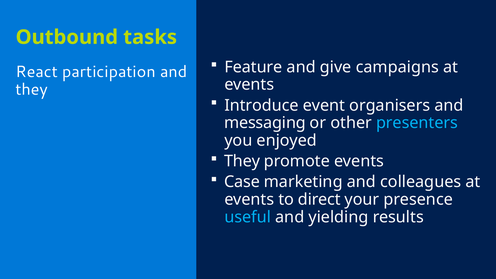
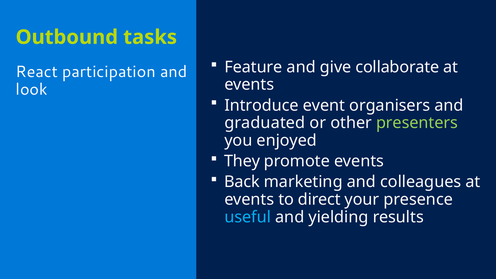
campaigns: campaigns -> collaborate (397, 67)
they: they -> look (32, 89)
messaging: messaging -> graduated (265, 123)
presenters colour: light blue -> light green (417, 123)
Case: Case -> Back (242, 182)
